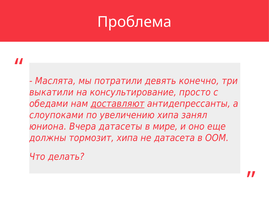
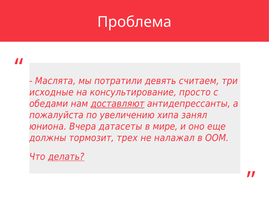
конечно: конечно -> считаем (199, 81)
выкатили: выкатили -> исходные (51, 92)
слоупоками: слоупоками -> пожалуйста (56, 115)
тормозит хипа: хипа -> трех (127, 138)
датасета: датасета -> налажал (174, 138)
делать underline: none -> present (66, 156)
